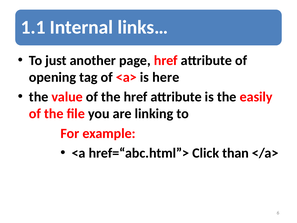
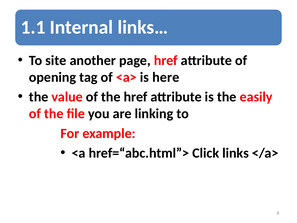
just: just -> site (56, 60)
than: than -> links (236, 153)
